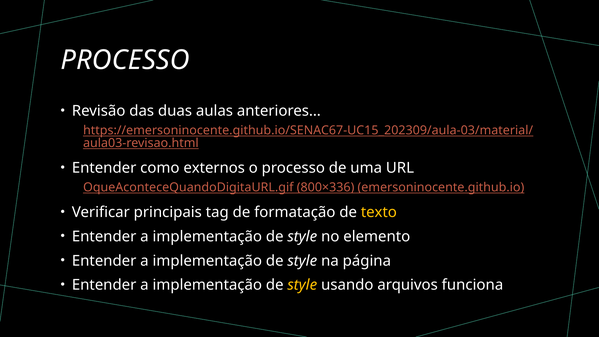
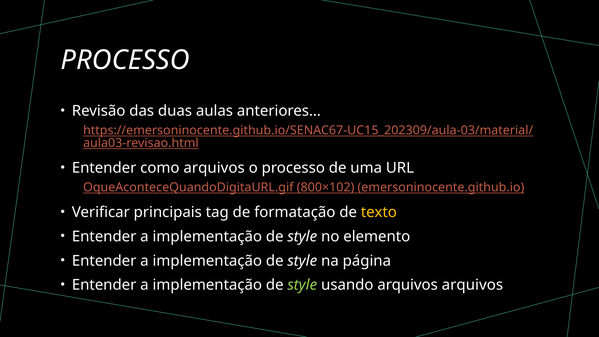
como externos: externos -> arquivos (214, 168)
800×336: 800×336 -> 800×102 (326, 187)
style colour: yellow -> light green (302, 285)
arquivos funciona: funciona -> arquivos (472, 285)
